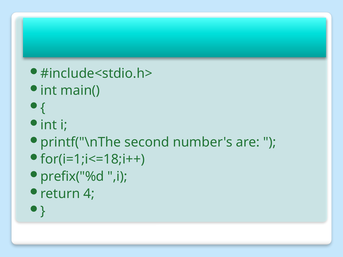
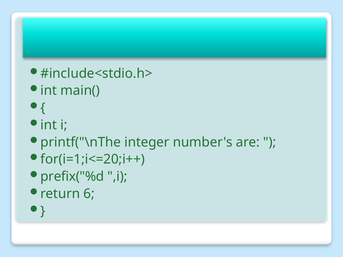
second: second -> integer (147, 142)
for(i=1;i<=18;i++: for(i=1;i<=18;i++ -> for(i=1;i<=20;i++ (93, 159)
4: 4 -> 6 (89, 194)
